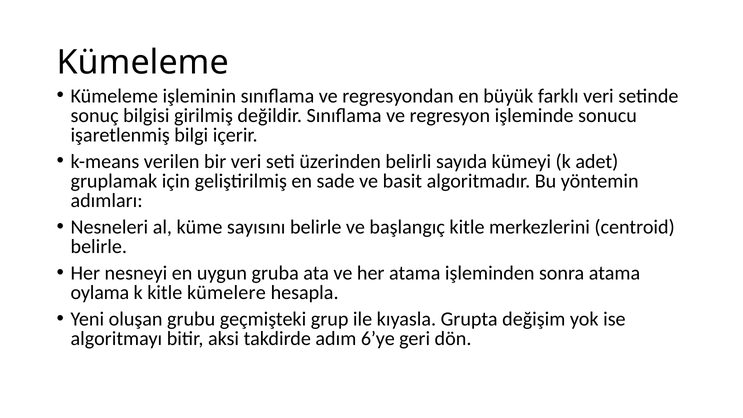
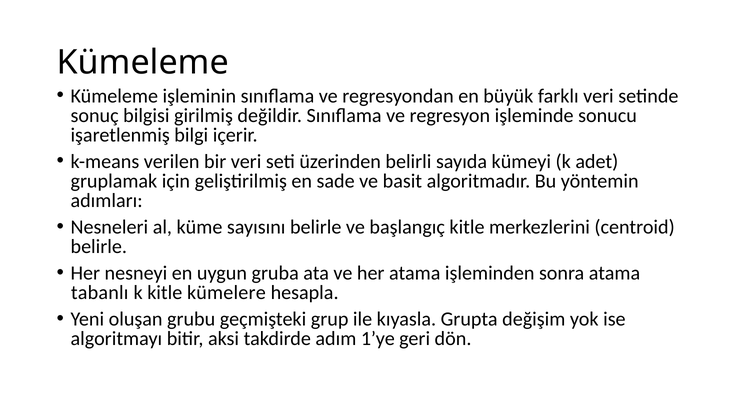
oylama: oylama -> tabanlı (100, 293)
6’ye: 6’ye -> 1’ye (378, 339)
